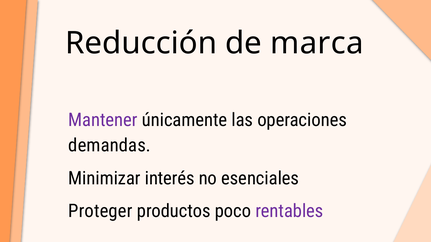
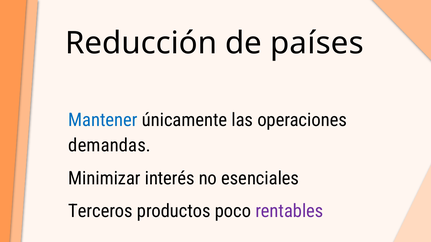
marca: marca -> países (317, 43)
Mantener colour: purple -> blue (103, 120)
Proteger: Proteger -> Terceros (100, 211)
